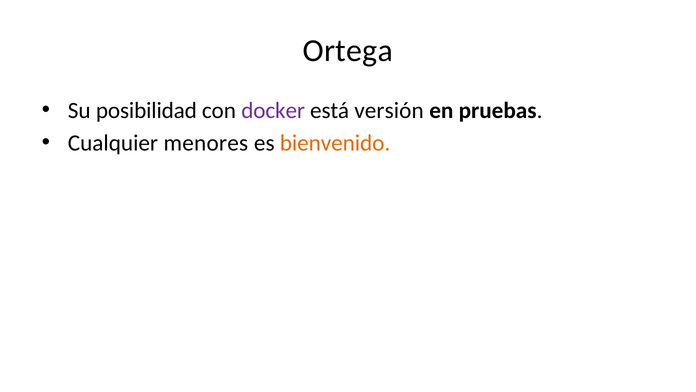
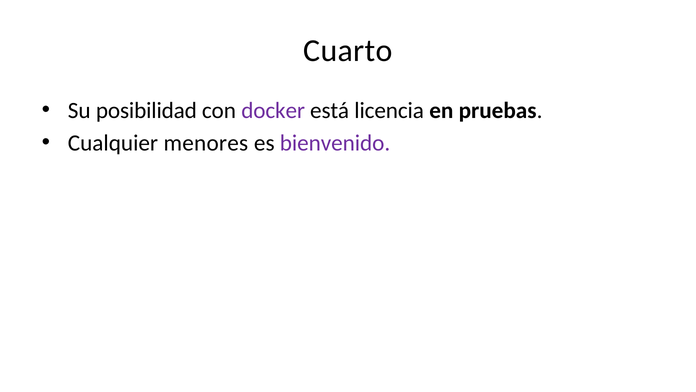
Ortega: Ortega -> Cuarto (348, 50)
versión: versión -> licencia (389, 110)
bienvenido colour: orange -> purple (335, 143)
